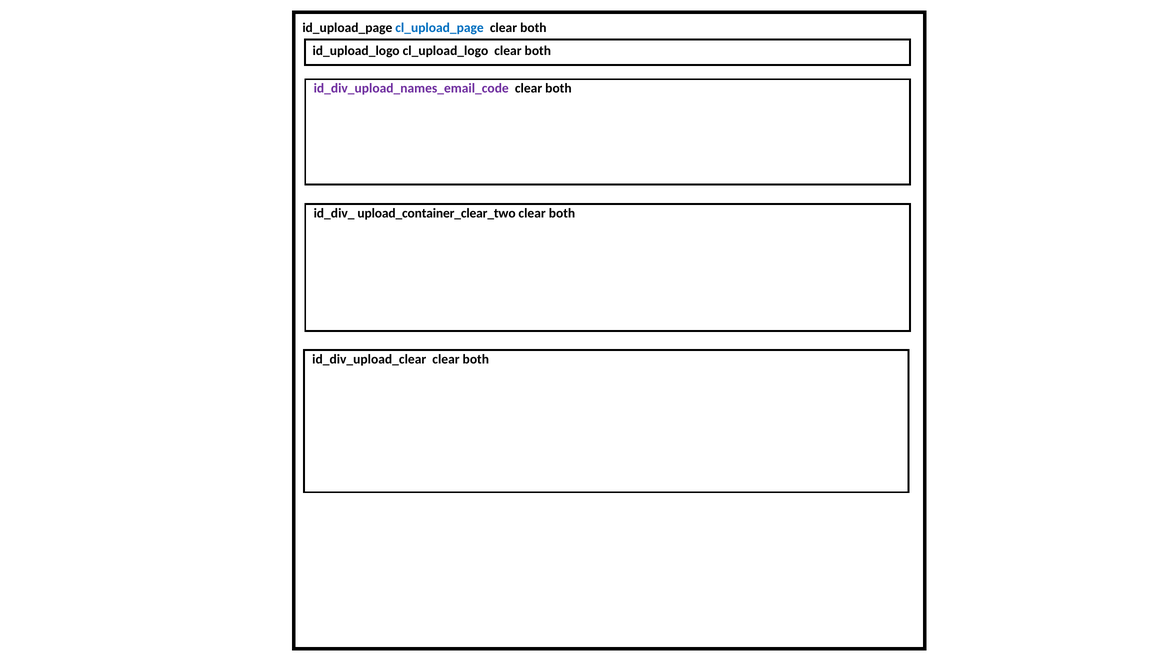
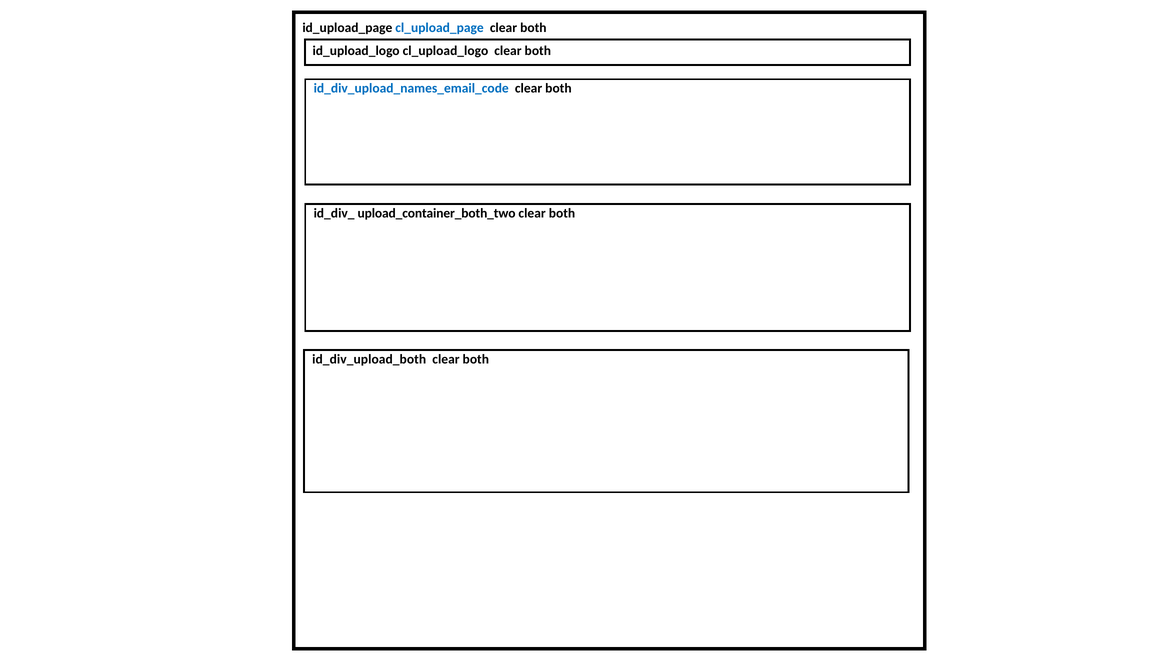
id_div_upload_names_email_code colour: purple -> blue (411, 88)
upload_container_clear_two: upload_container_clear_two -> upload_container_both_two (437, 213)
id_div_upload_clear: id_div_upload_clear -> id_div_upload_both (369, 359)
